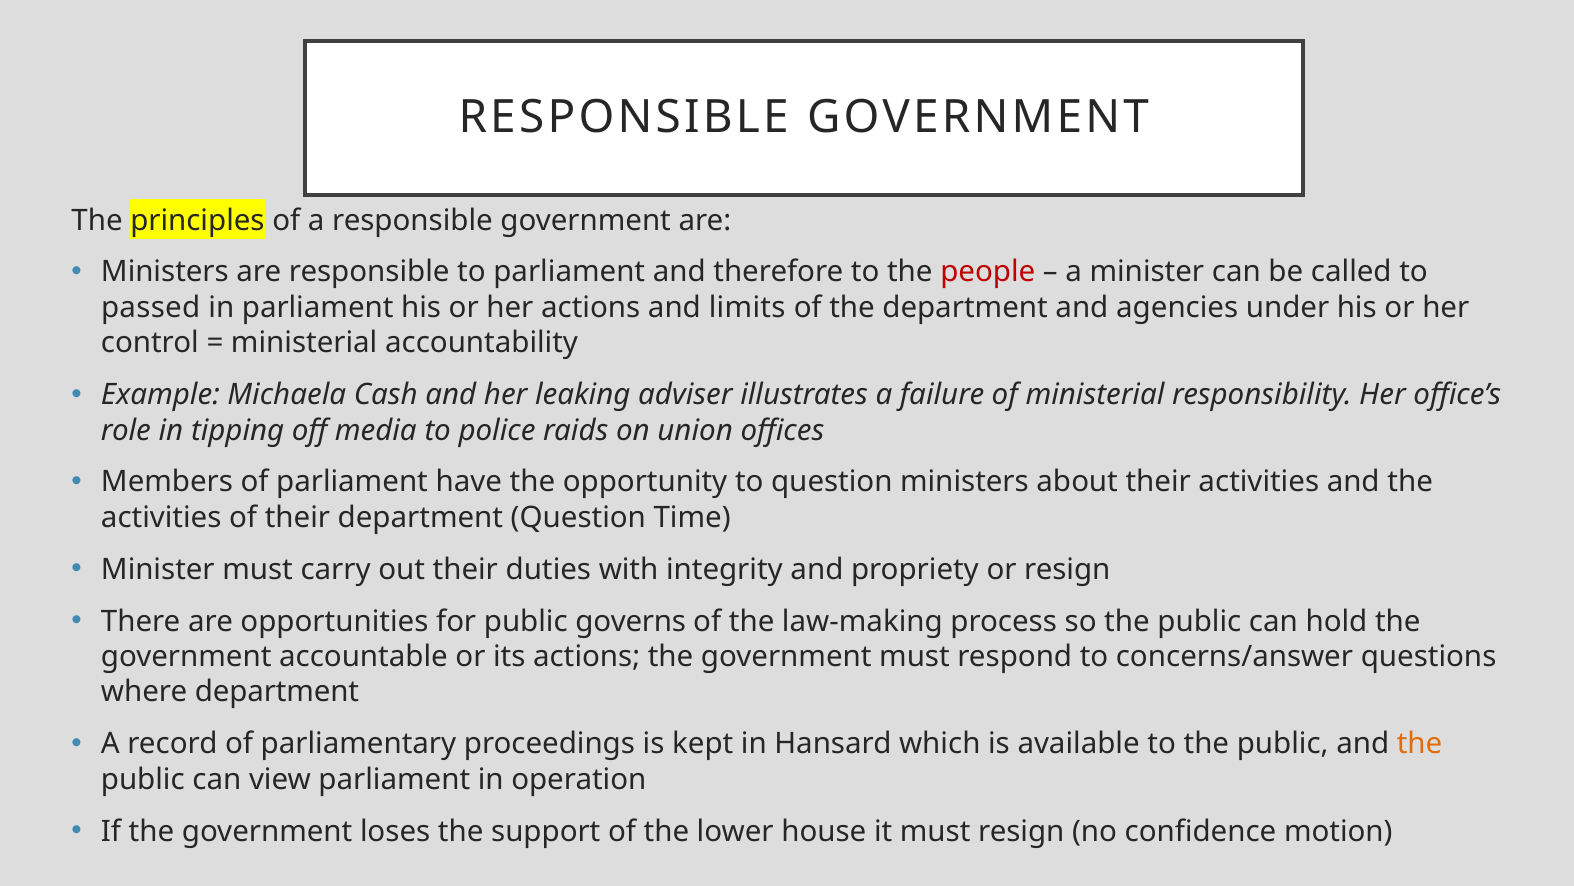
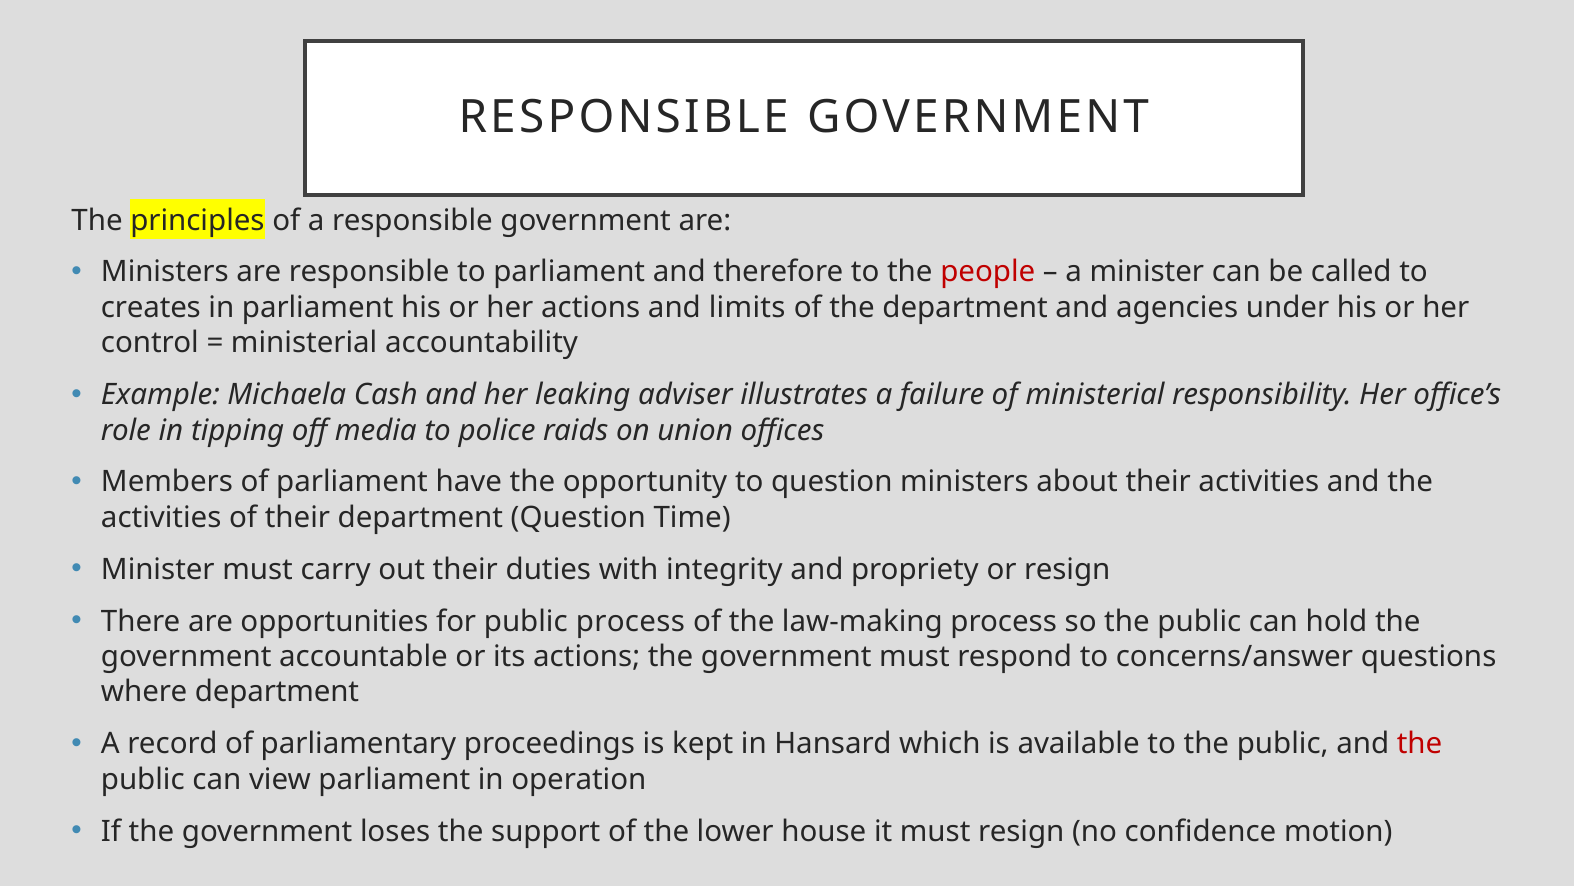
passed: passed -> creates (151, 307)
public governs: governs -> process (630, 621)
the colour: orange -> red (1420, 744)
